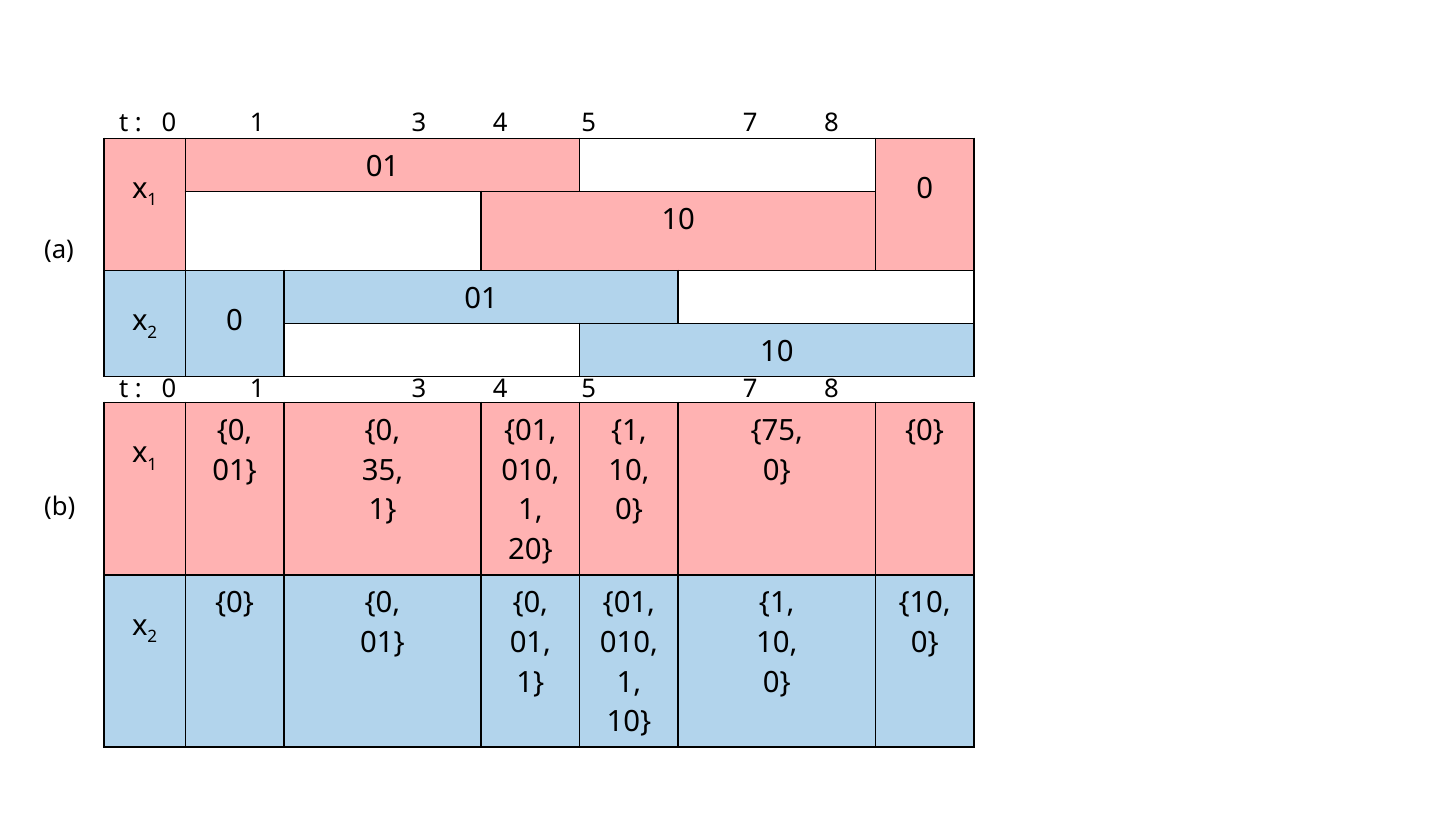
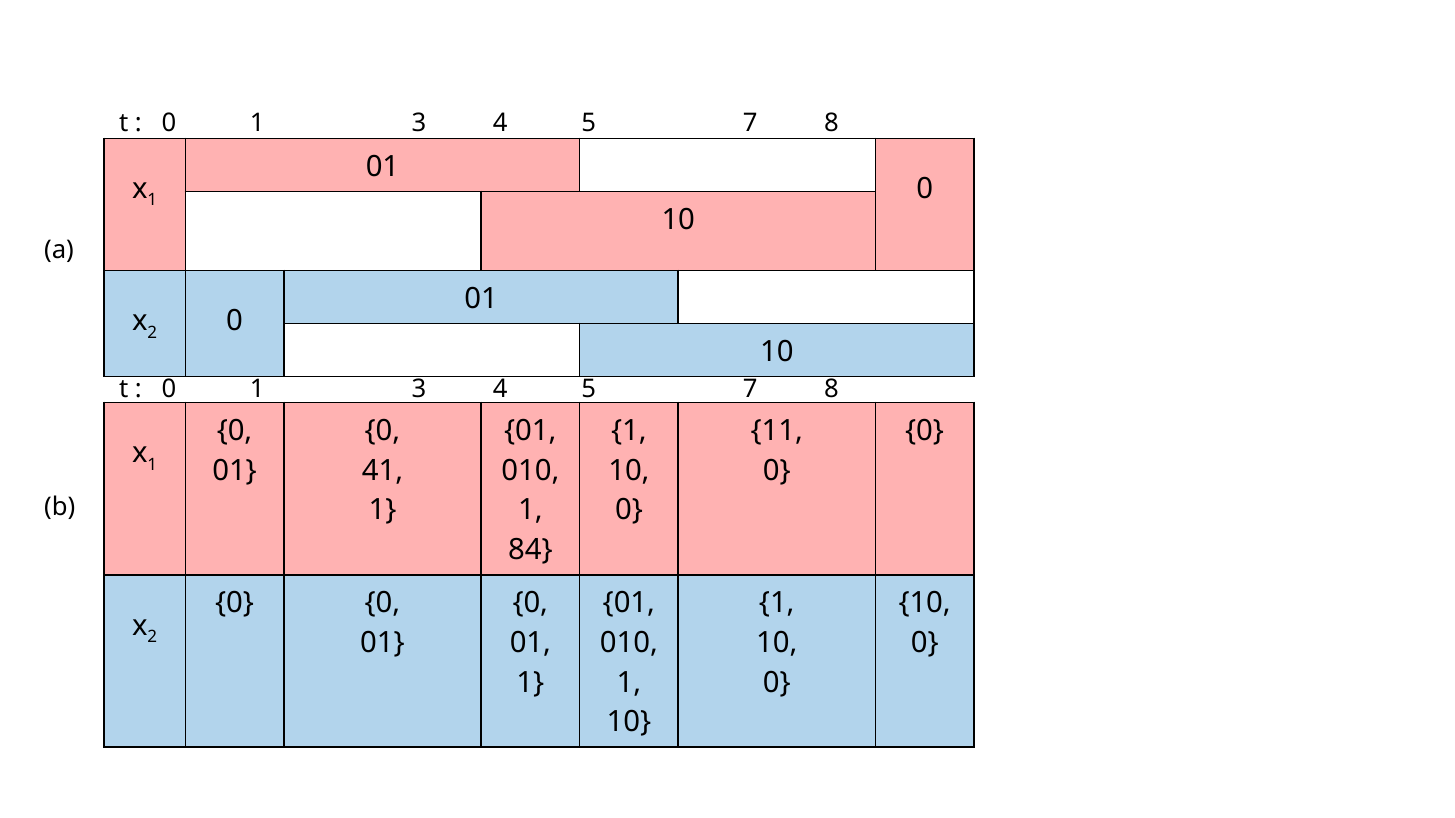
75: 75 -> 11 (777, 431)
35: 35 -> 41 (383, 471)
20: 20 -> 84 (530, 550)
